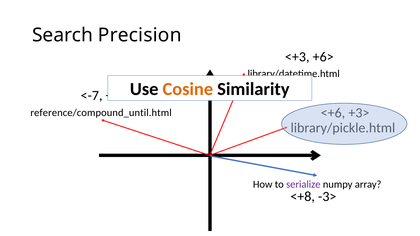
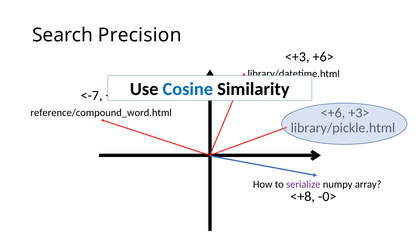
Cosine colour: orange -> blue (188, 89)
reference/compound_until.html: reference/compound_until.html -> reference/compound_word.html (101, 113)
-3>: -3> -> -0> (327, 197)
